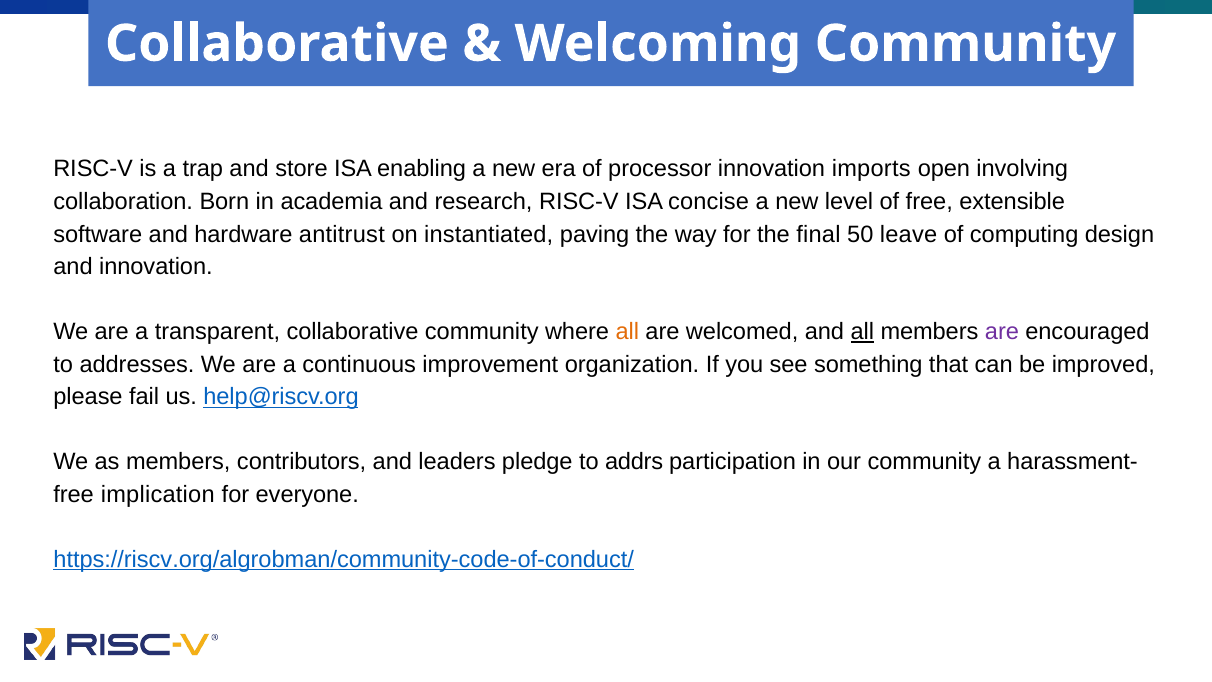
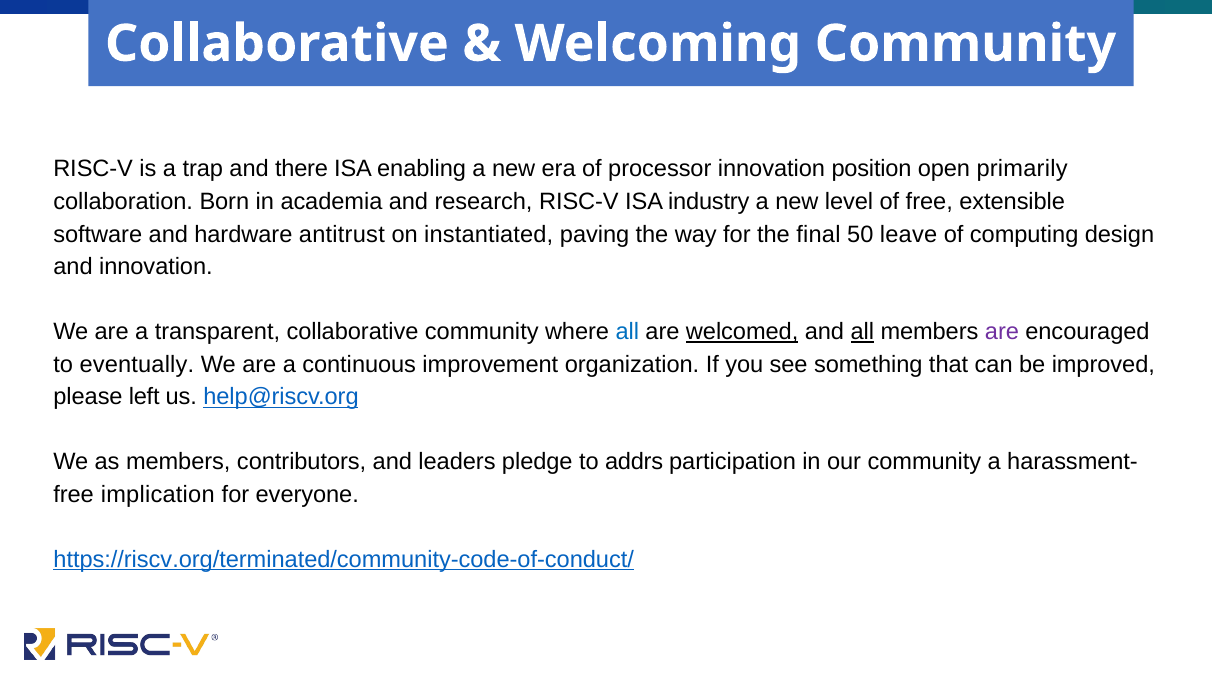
store: store -> there (302, 169)
imports: imports -> position (871, 169)
involving: involving -> primarily (1022, 169)
concise: concise -> industry (709, 202)
all colour: orange -> blue (627, 332)
welcomed underline: none -> present (742, 332)
addresses: addresses -> eventually (137, 364)
fail: fail -> left (144, 397)
https://riscv.org/algrobman/community-code-of-conduct/: https://riscv.org/algrobman/community-code-of-conduct/ -> https://riscv.org/terminated/community-code-of-conduct/ (344, 559)
